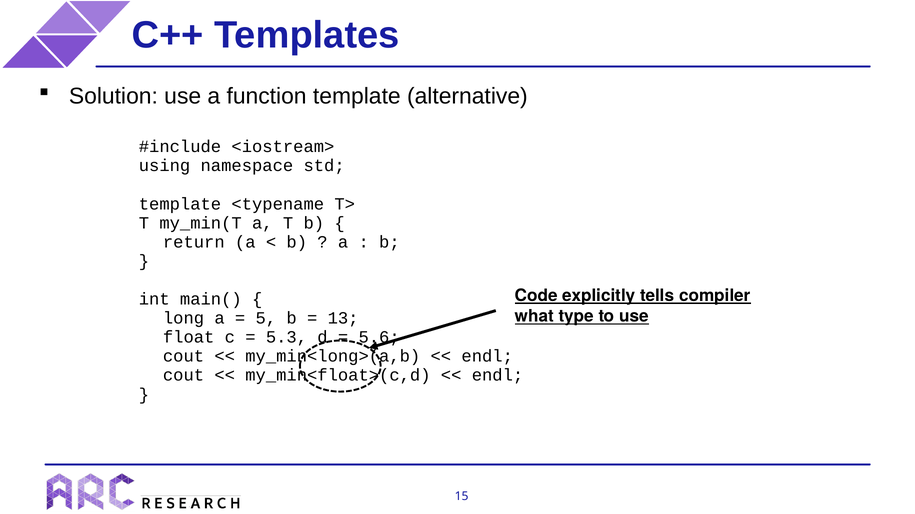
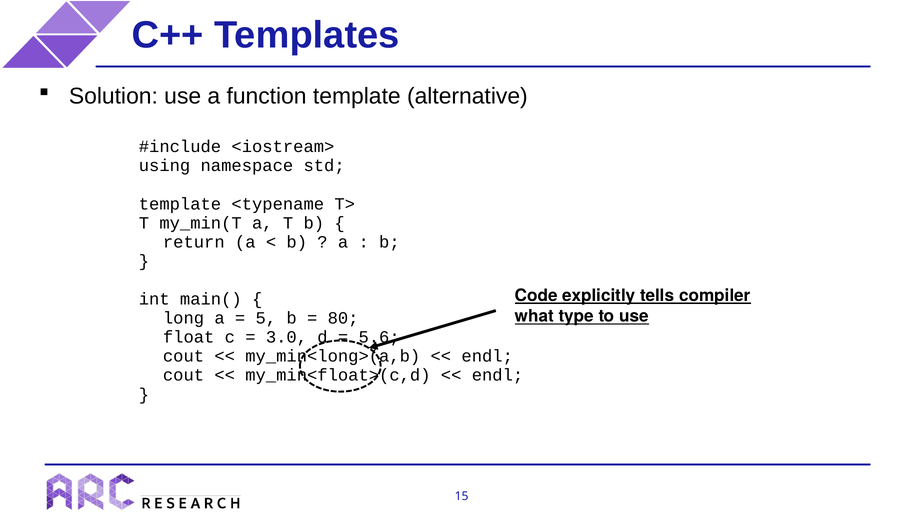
13: 13 -> 80 (343, 319)
5.3: 5.3 -> 3.0 (286, 338)
